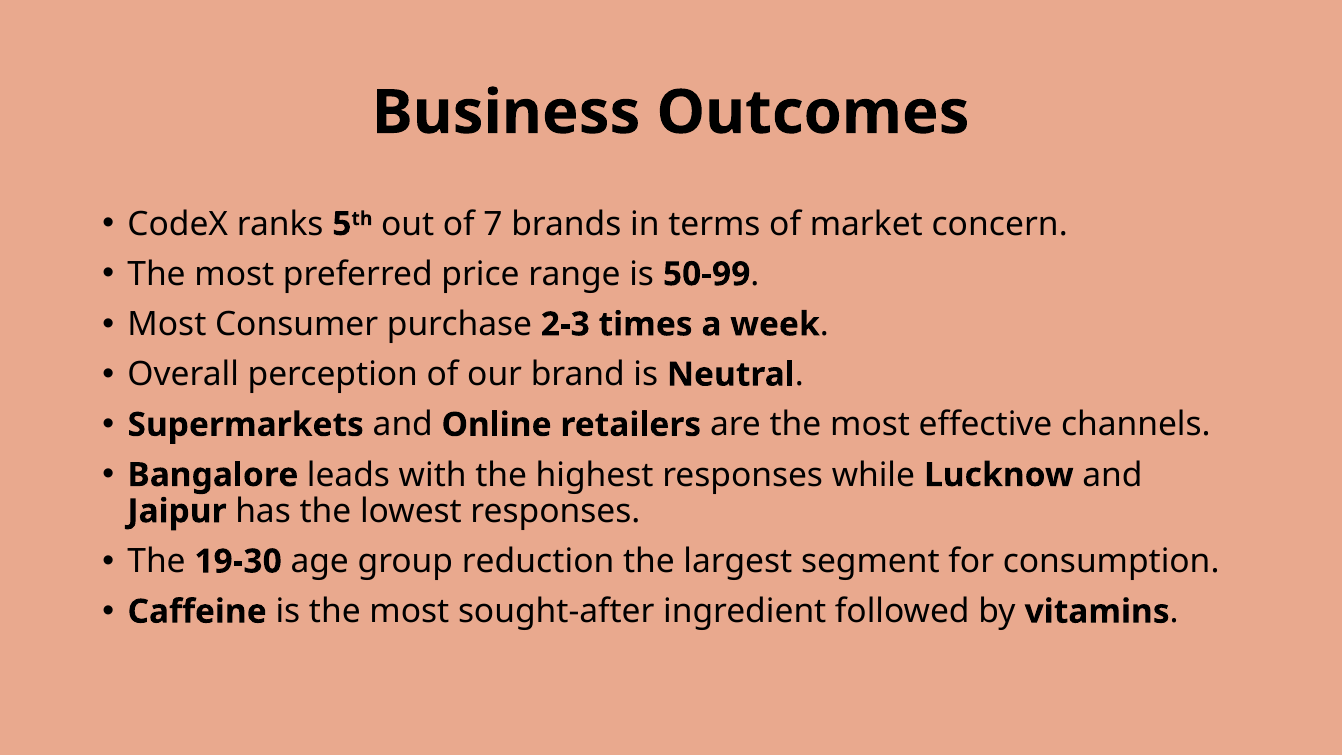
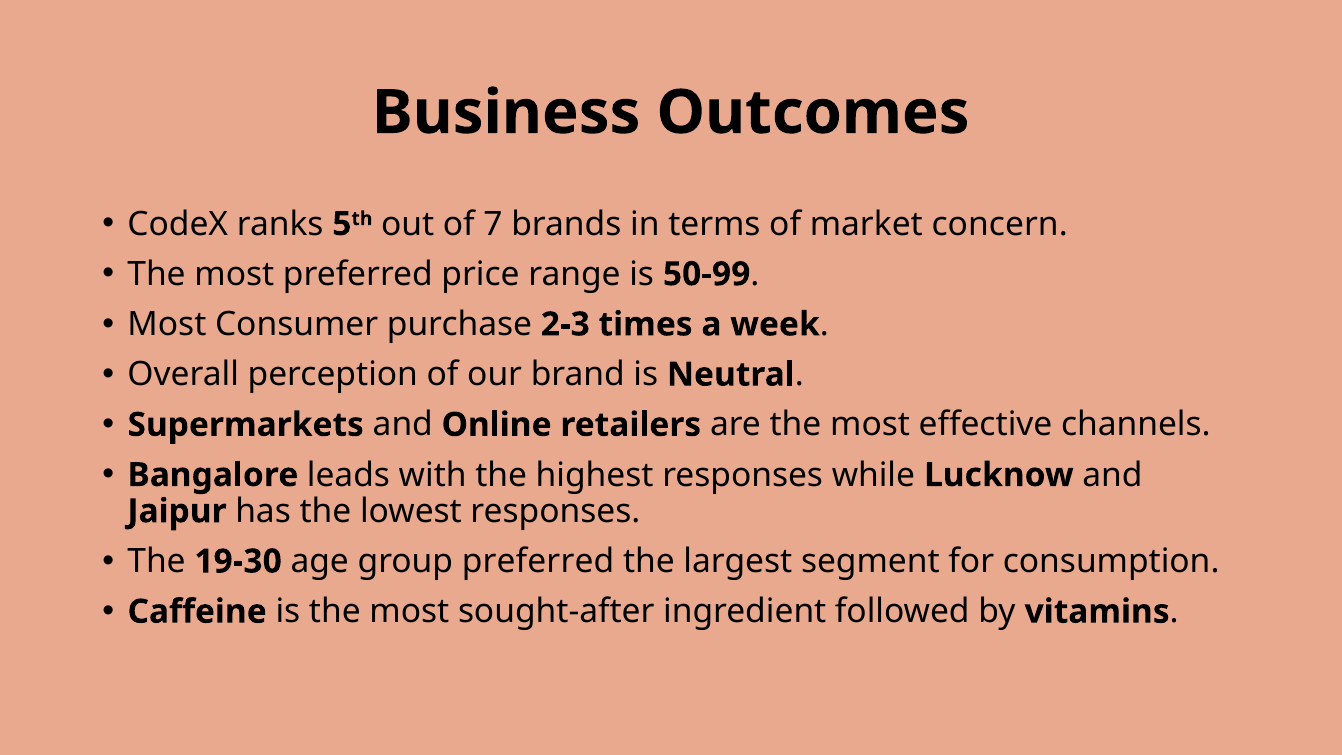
group reduction: reduction -> preferred (538, 561)
